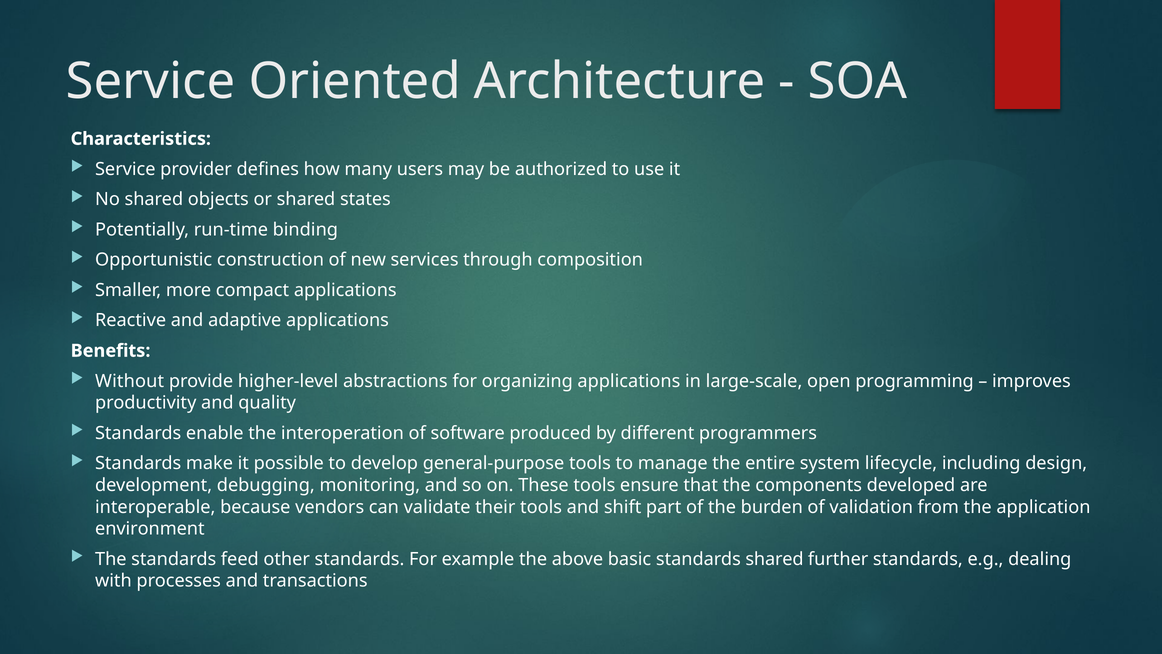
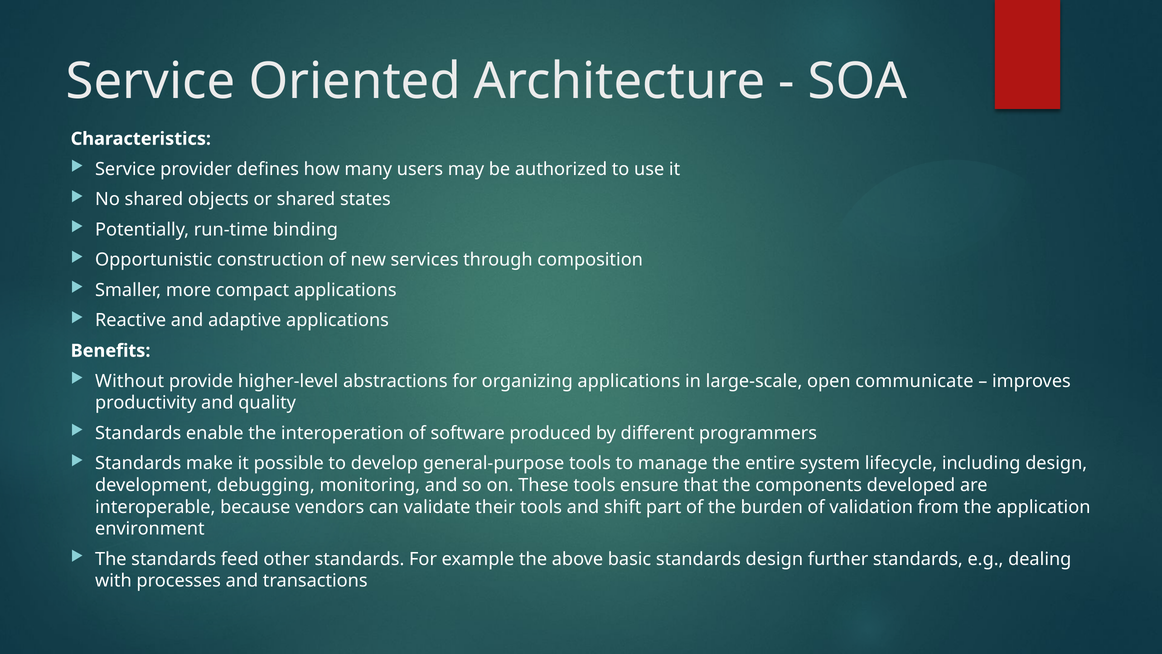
programming: programming -> communicate (914, 381)
standards shared: shared -> design (774, 559)
